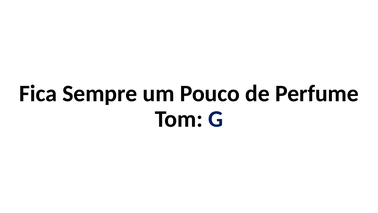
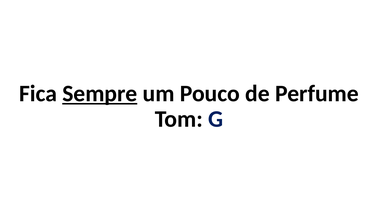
Sempre underline: none -> present (100, 93)
